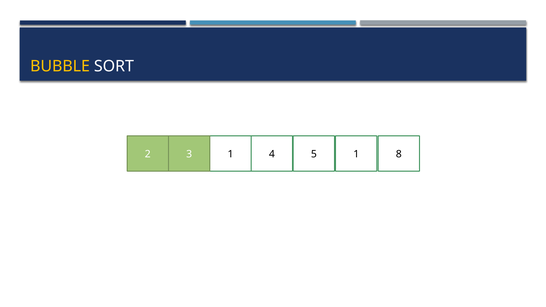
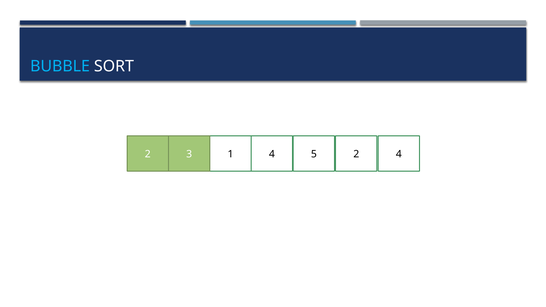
BUBBLE colour: yellow -> light blue (60, 66)
4 1: 1 -> 2 (356, 154)
3 8: 8 -> 4 (399, 154)
